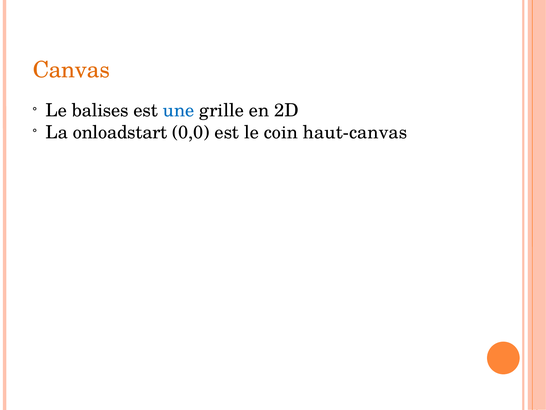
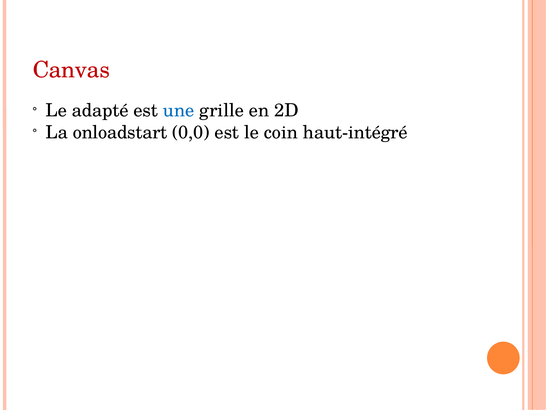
Canvas colour: orange -> red (71, 70)
balises: balises -> adapté (100, 110)
haut-canvas: haut-canvas -> haut-intégré (355, 132)
